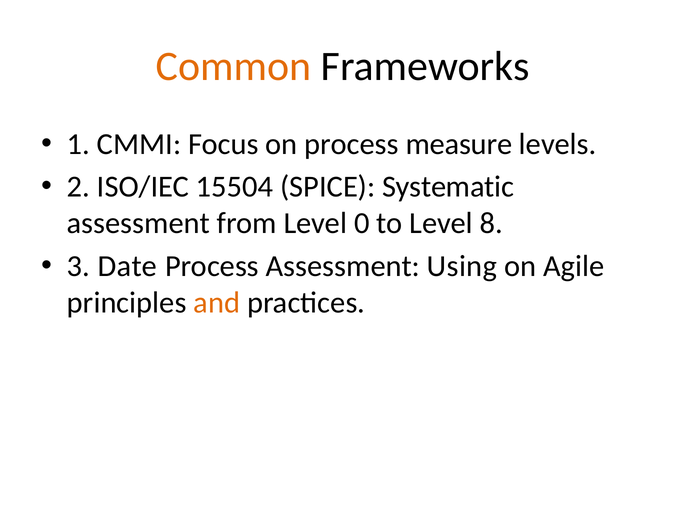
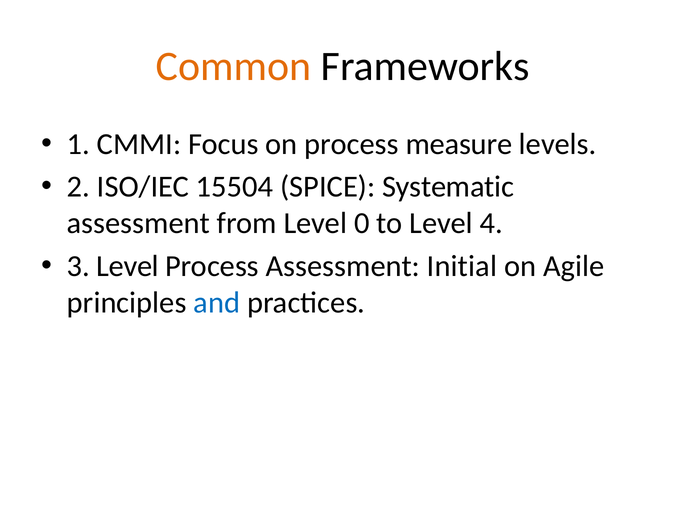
8: 8 -> 4 (491, 223)
3 Date: Date -> Level (128, 266)
Using: Using -> Initial (462, 266)
and colour: orange -> blue (217, 303)
